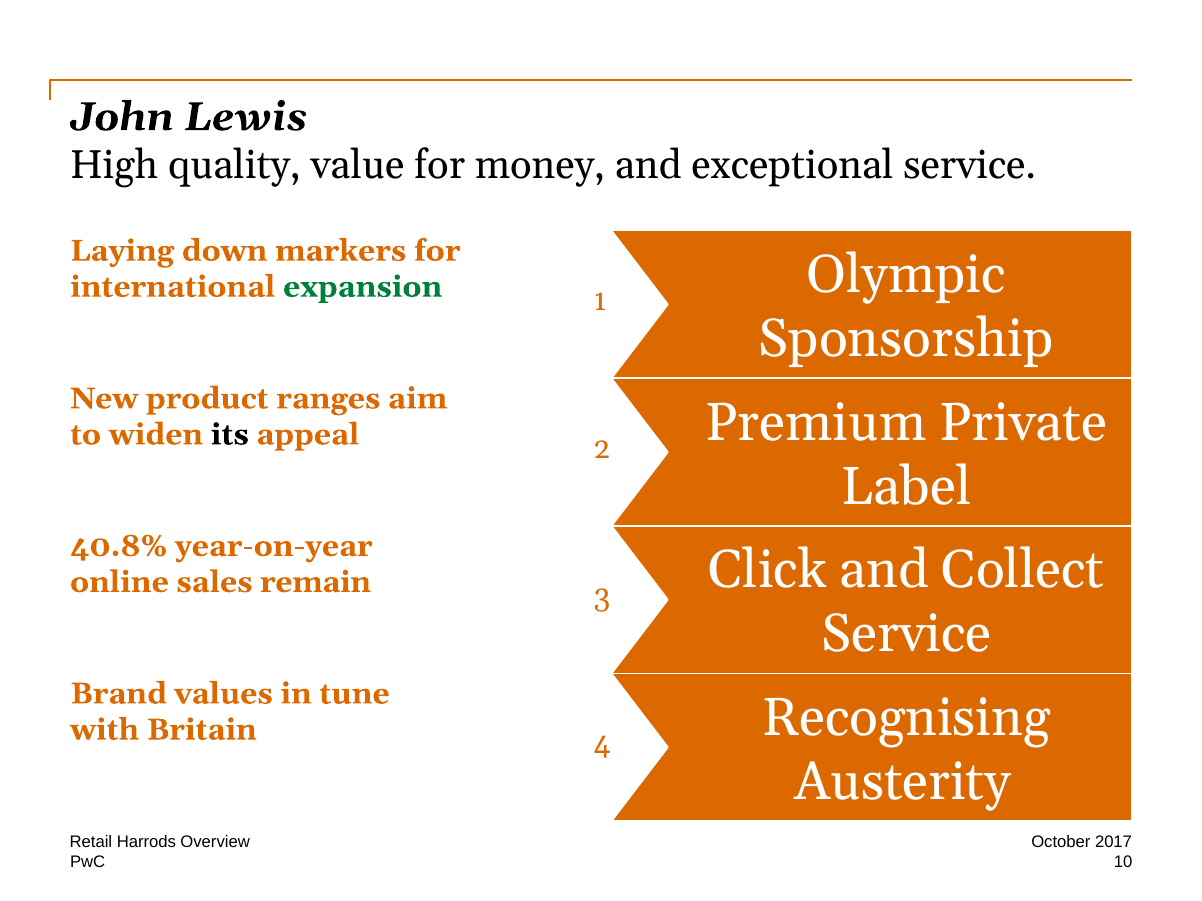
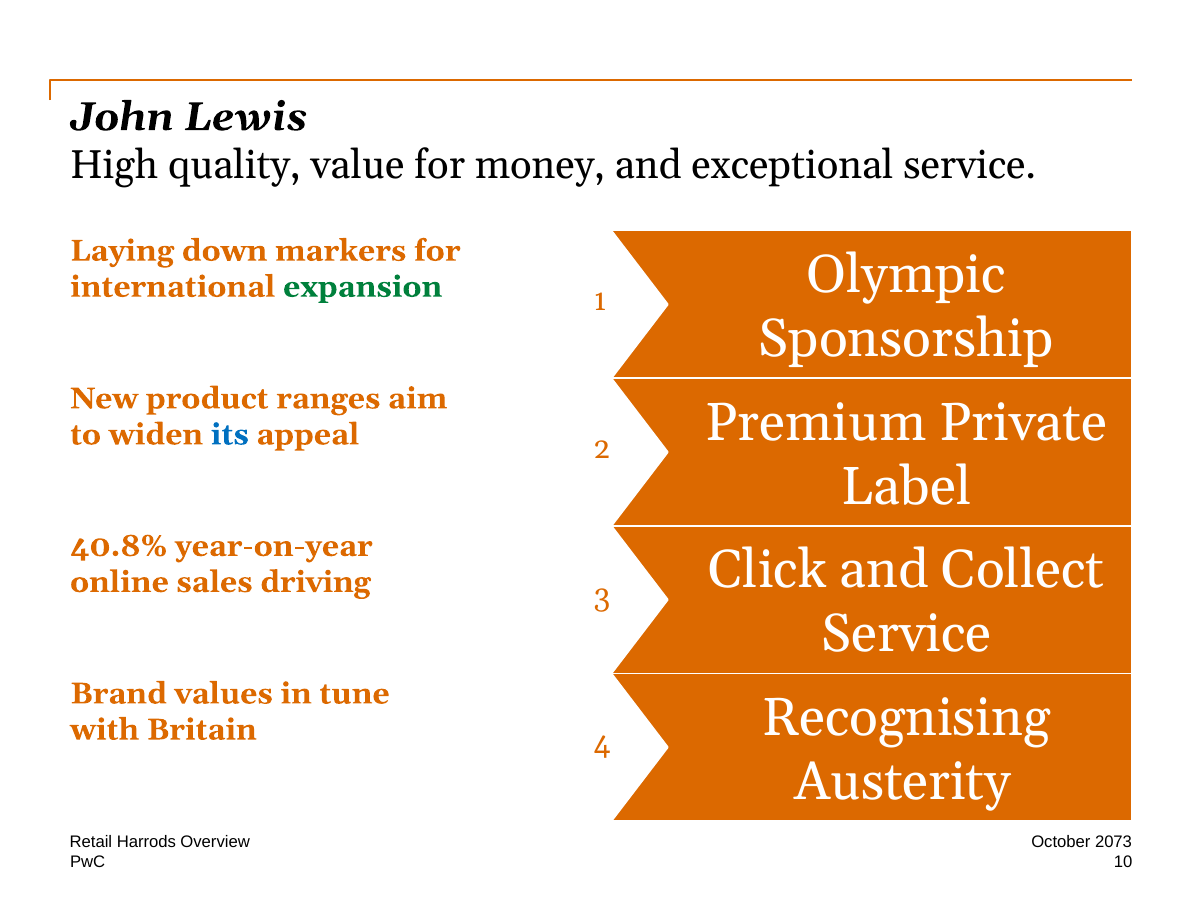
its colour: black -> blue (230, 435)
remain: remain -> driving (315, 582)
2017: 2017 -> 2073 (1114, 843)
